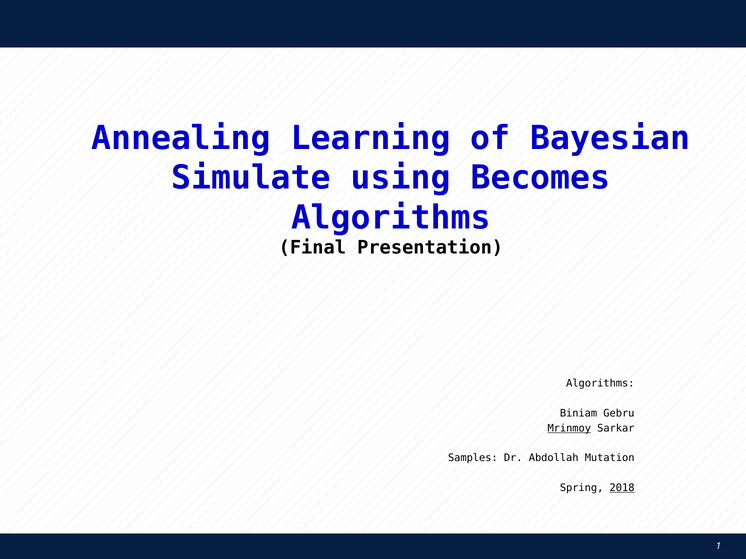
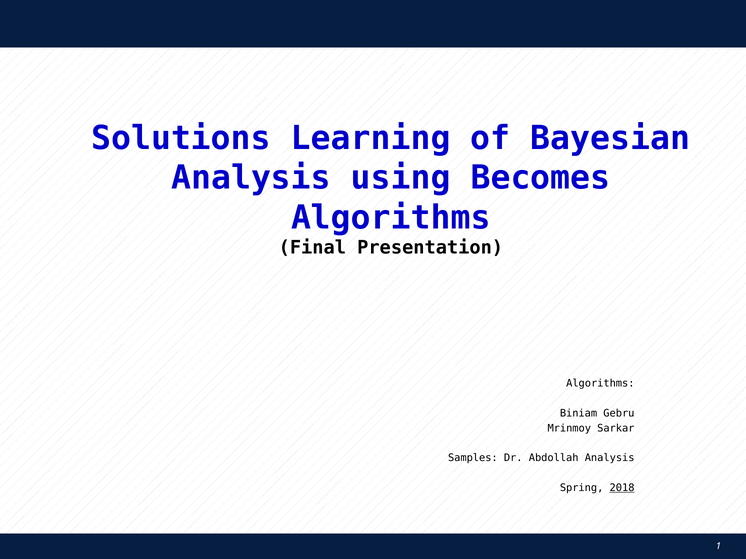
Annealing: Annealing -> Solutions (181, 138)
Simulate: Simulate -> Analysis (251, 178)
Mrinmoy underline: present -> none (569, 429)
Abdollah Mutation: Mutation -> Analysis (610, 458)
